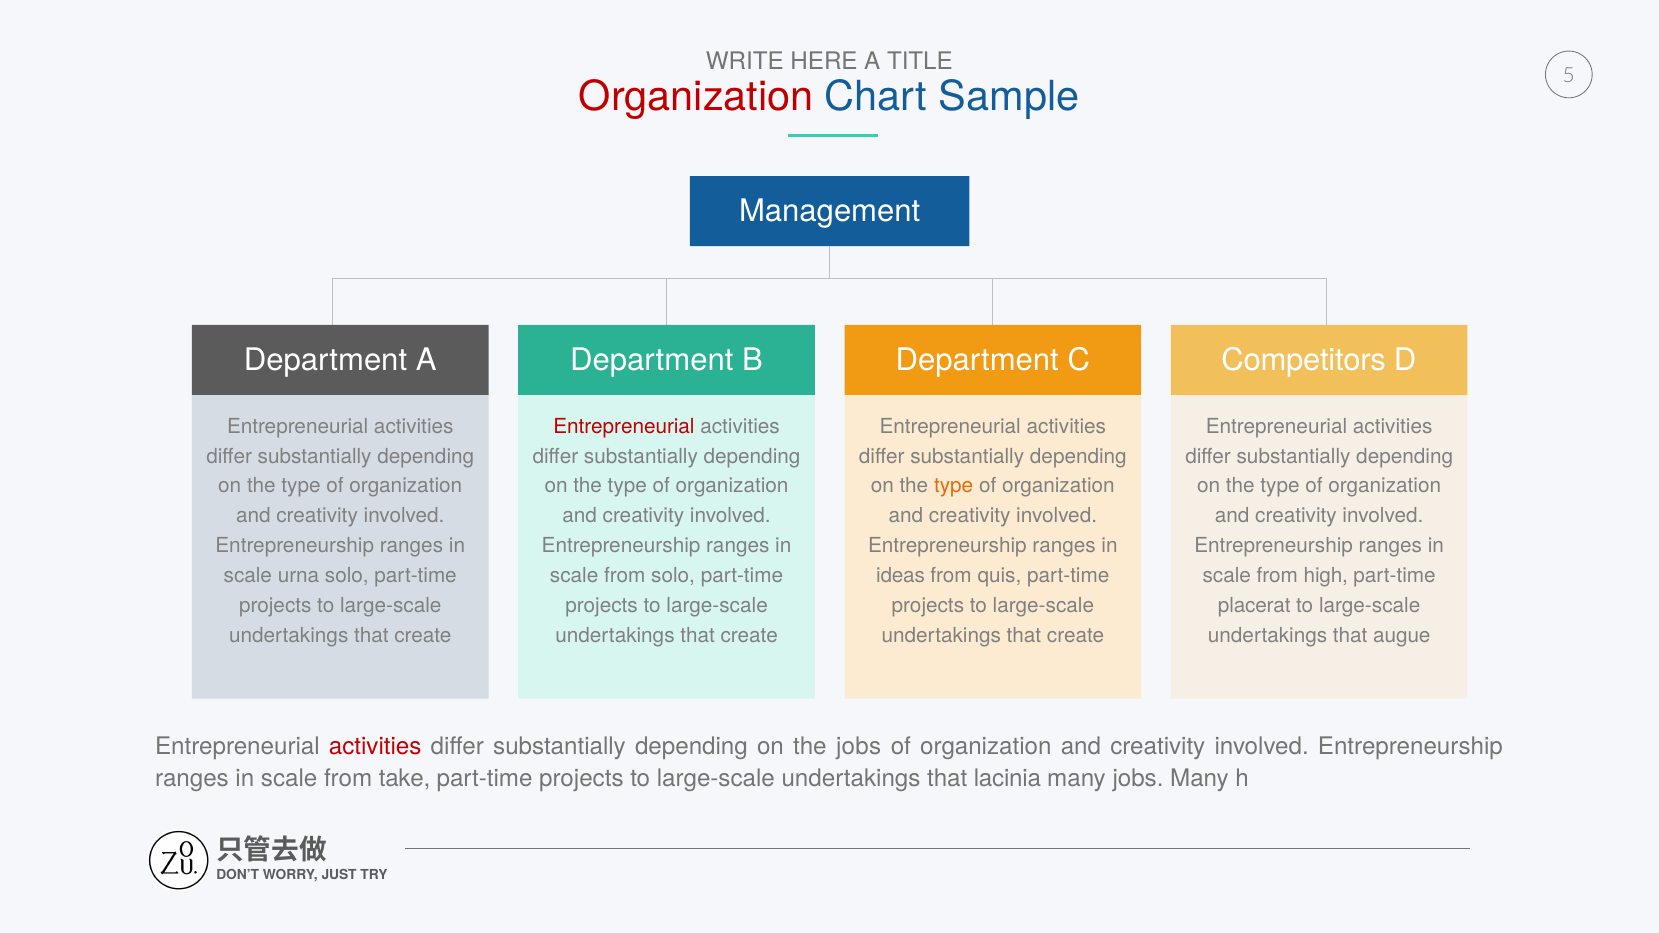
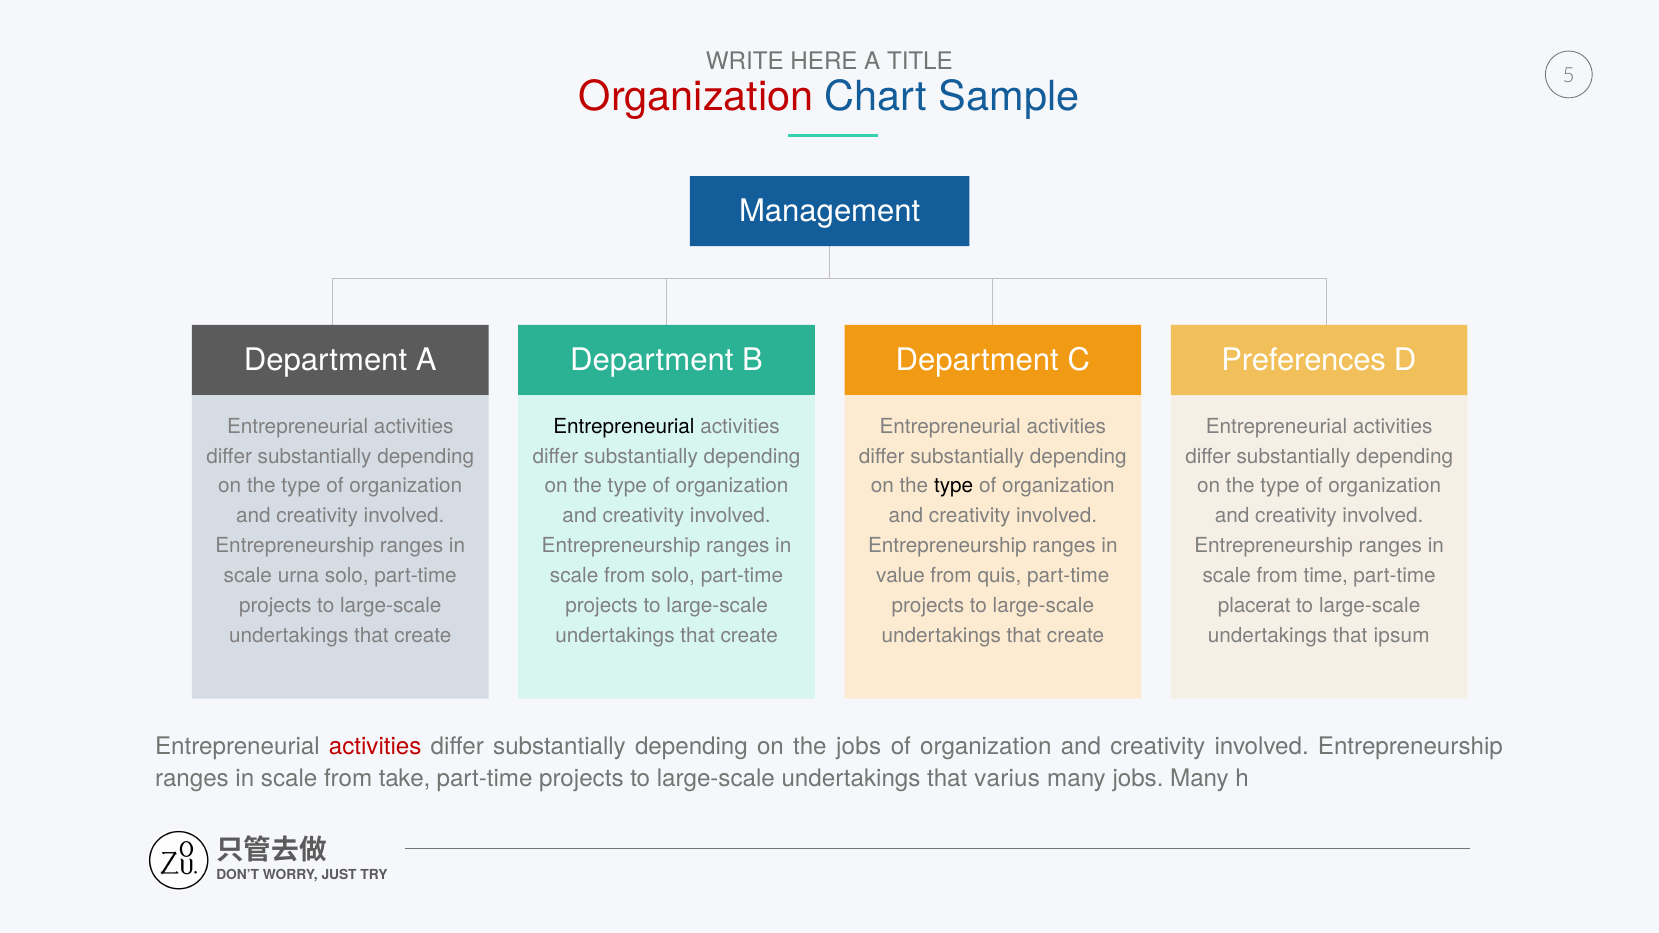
Competitors: Competitors -> Preferences (1304, 360)
Entrepreneurial colour: red -> black (624, 426)
type colour: orange -> black (954, 486)
ideas: ideas -> value (901, 576)
high: high -> time (1326, 576)
augue: augue -> ipsum (1402, 635)
lacinia: lacinia -> varius (1007, 779)
